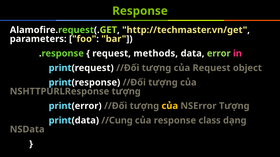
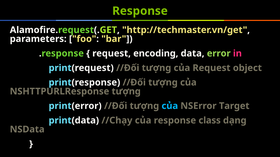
methods: methods -> encoding (156, 54)
của colour: yellow -> light blue (170, 106)
NSError Tượng: Tượng -> Target (234, 106)
//Cung: //Cung -> //Chạy (117, 121)
